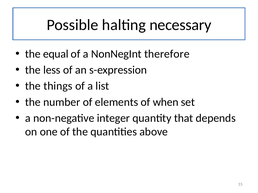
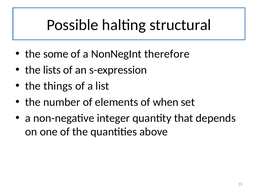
necessary: necessary -> structural (180, 25)
equal: equal -> some (56, 54)
less: less -> lists (52, 70)
